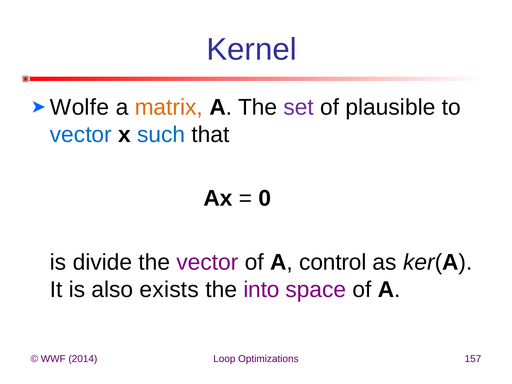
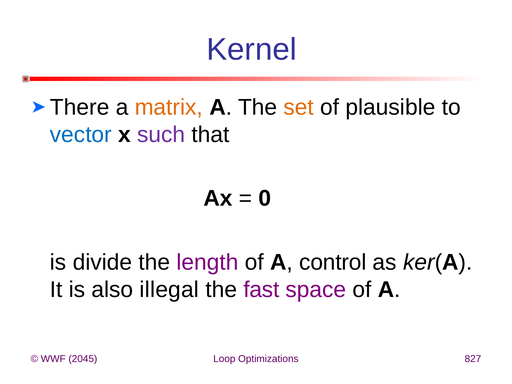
Wolfe: Wolfe -> There (80, 107)
set colour: purple -> orange (299, 107)
such colour: blue -> purple (161, 135)
the vector: vector -> length (208, 262)
exists: exists -> illegal (169, 290)
into: into -> fast (261, 290)
2014: 2014 -> 2045 (83, 359)
157: 157 -> 827 (473, 359)
